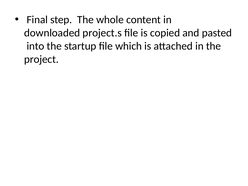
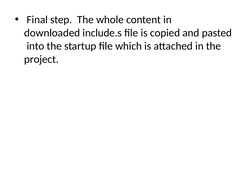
project.s: project.s -> include.s (102, 33)
